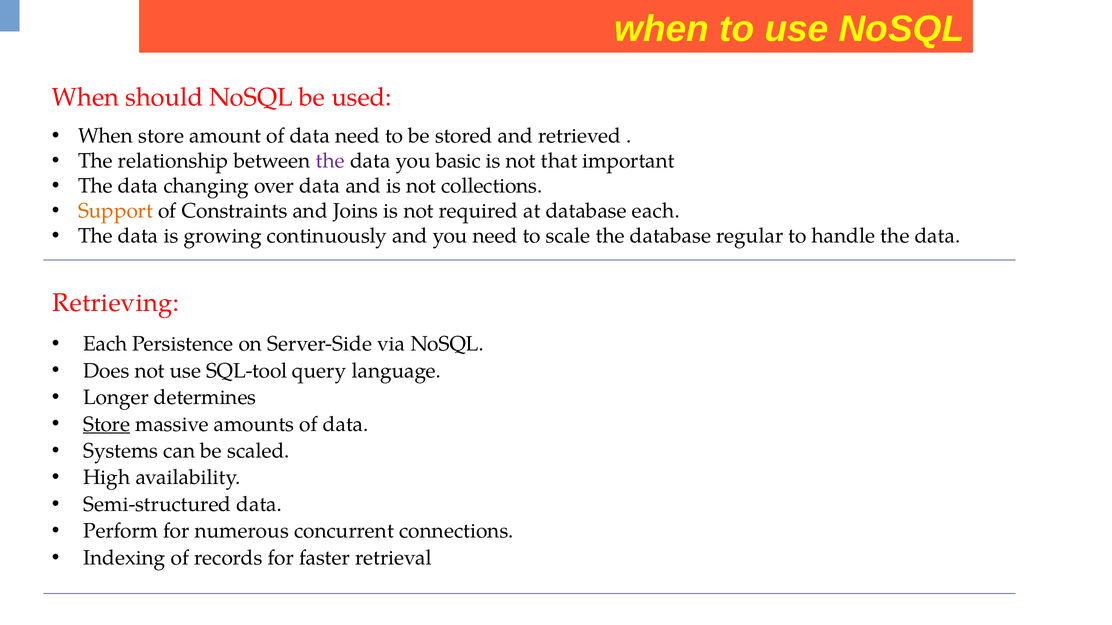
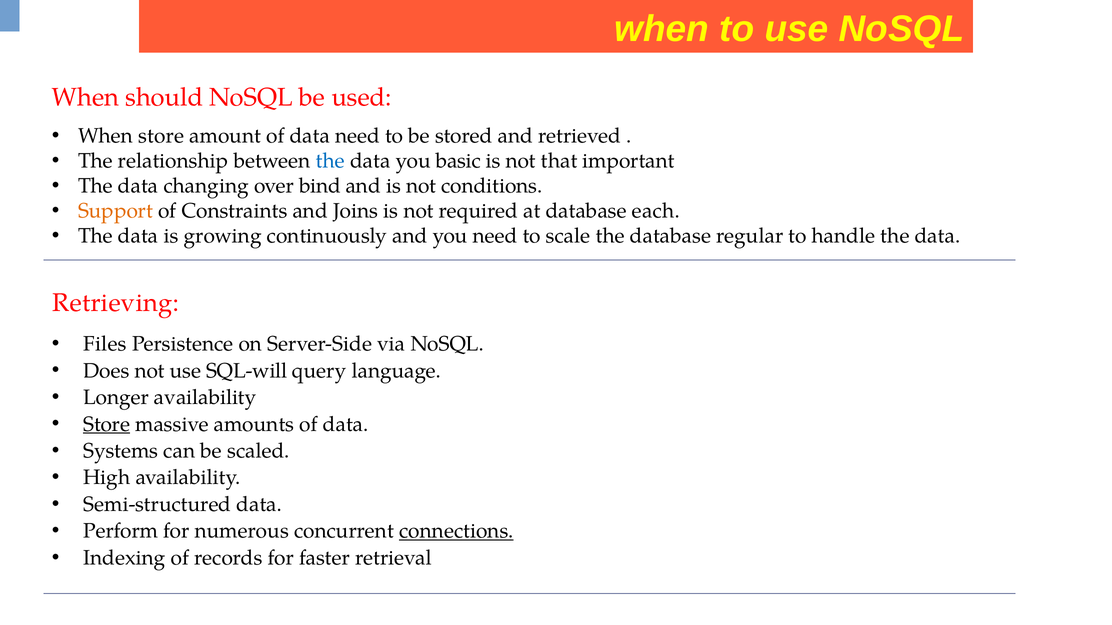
the colour: purple -> blue (330, 161)
over data: data -> bind (320, 186)
collections: collections -> conditions (492, 186)
Each: Each -> Files (105, 344)
SQL-tool: SQL-tool -> SQL-will (247, 371)
Longer determines: determines -> availability (205, 398)
connections underline: none -> present (456, 532)
